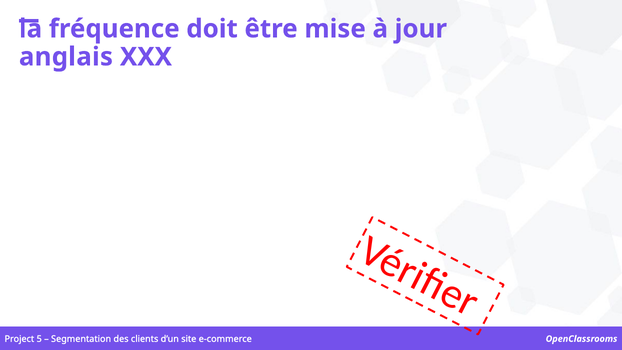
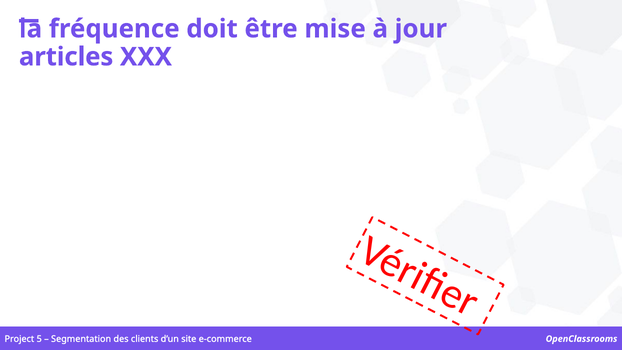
anglais: anglais -> articles (66, 57)
